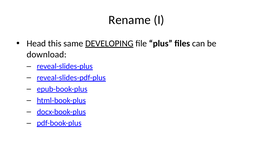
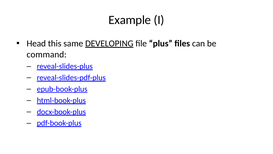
Rename: Rename -> Example (130, 20)
download: download -> command (47, 54)
